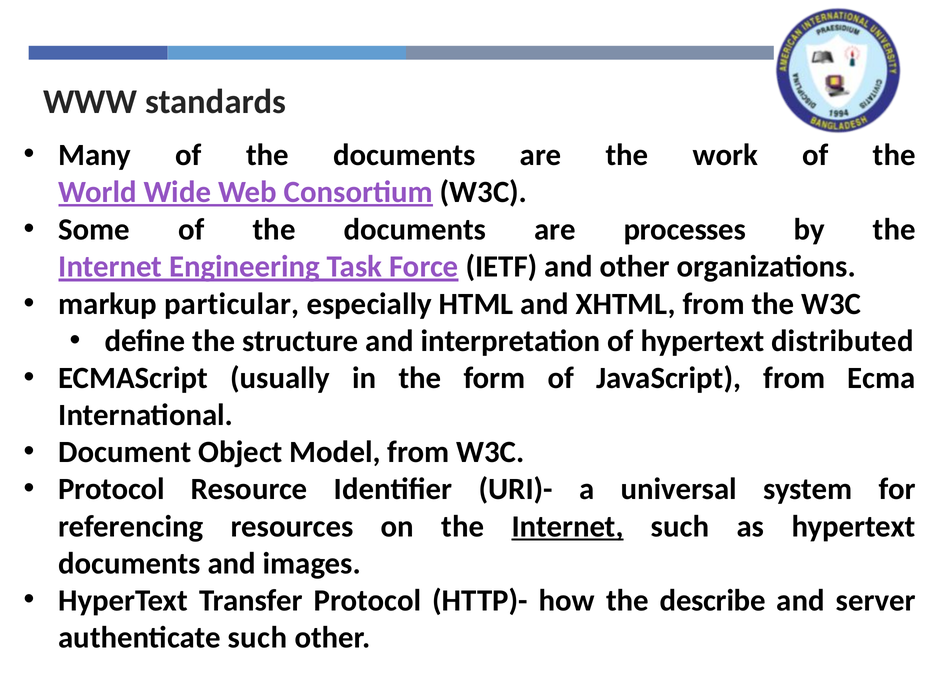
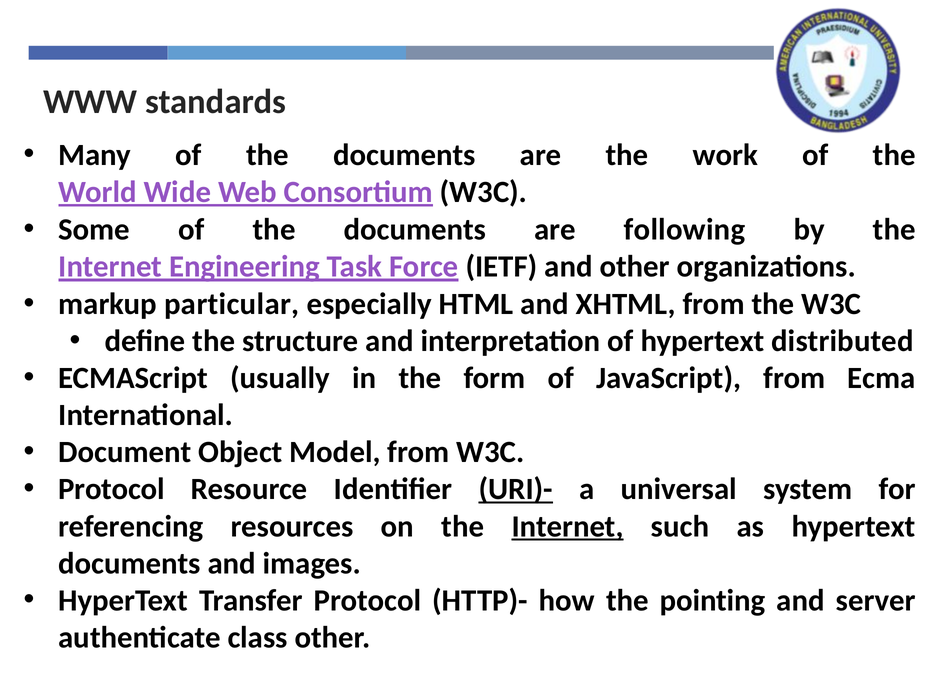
processes: processes -> following (685, 230)
URI)- underline: none -> present (516, 489)
describe: describe -> pointing (713, 600)
authenticate such: such -> class (258, 637)
